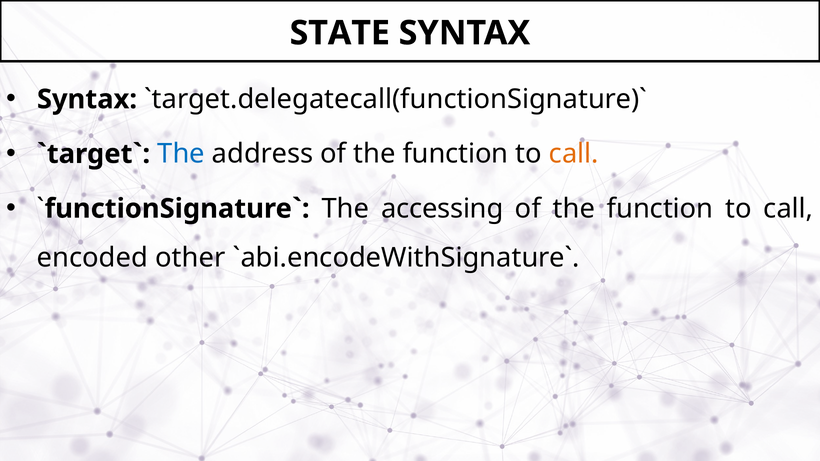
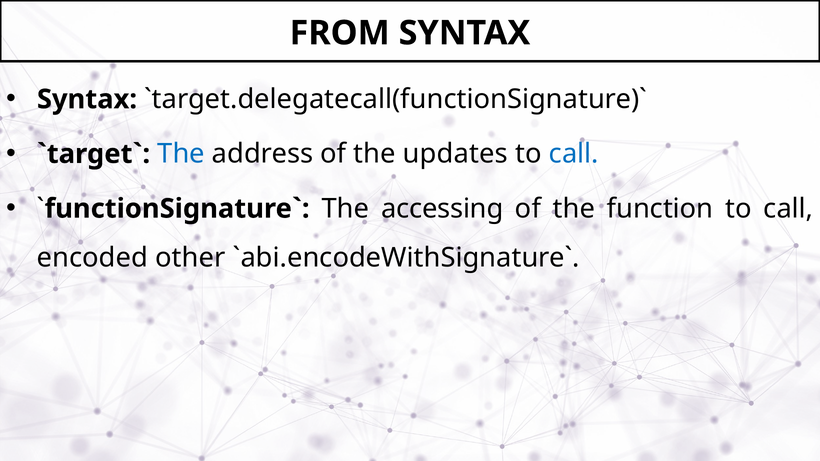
STATE: STATE -> FROM (340, 33)
address of the function: function -> updates (455, 154)
call colour: orange -> blue (574, 154)
